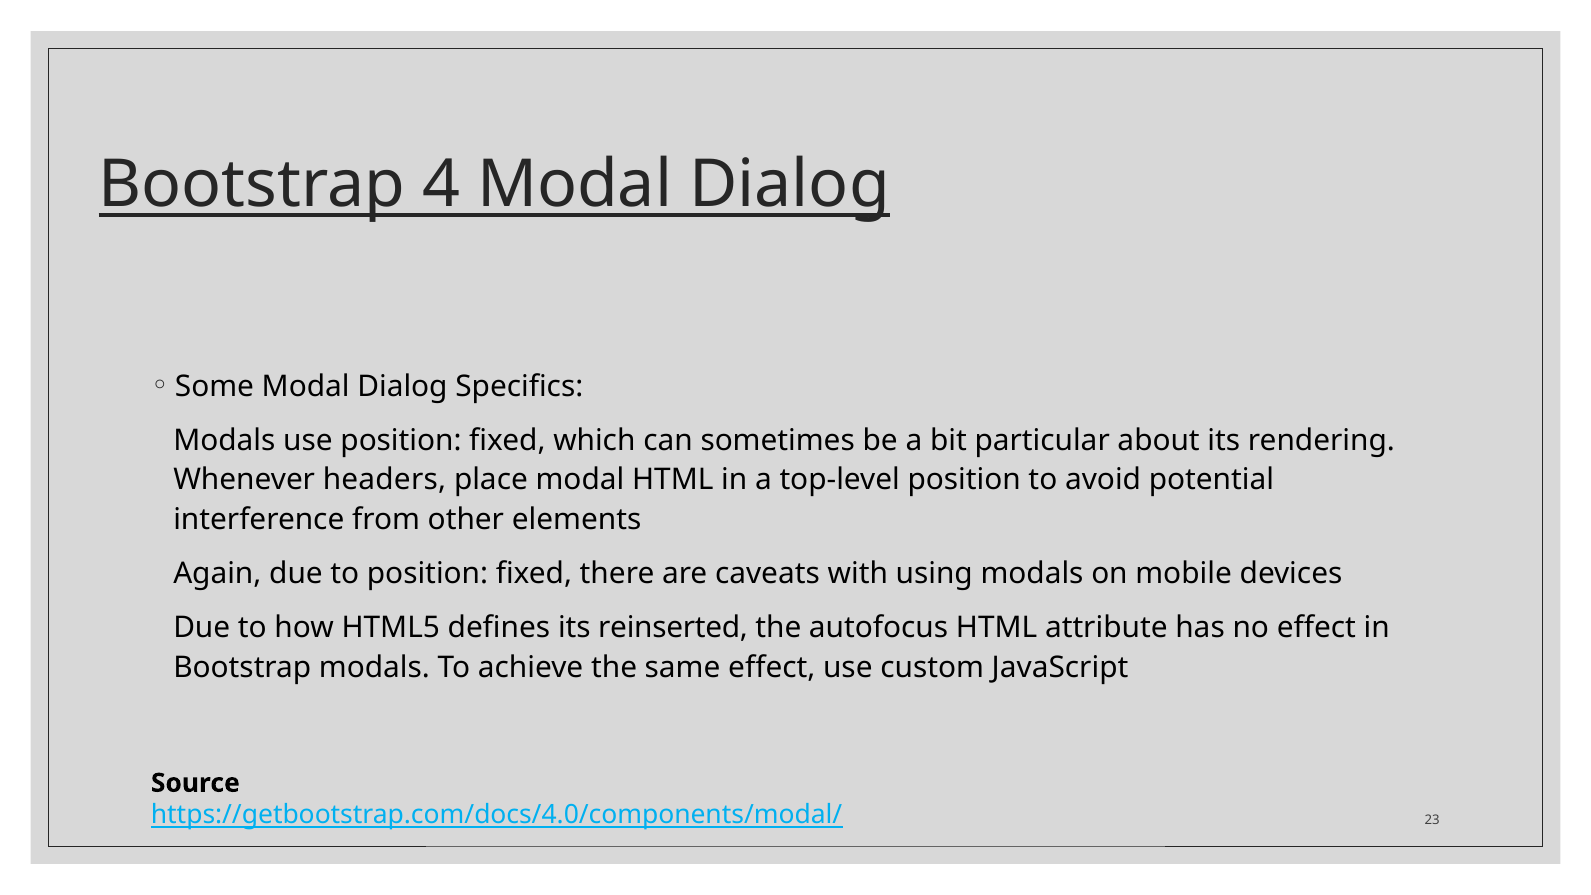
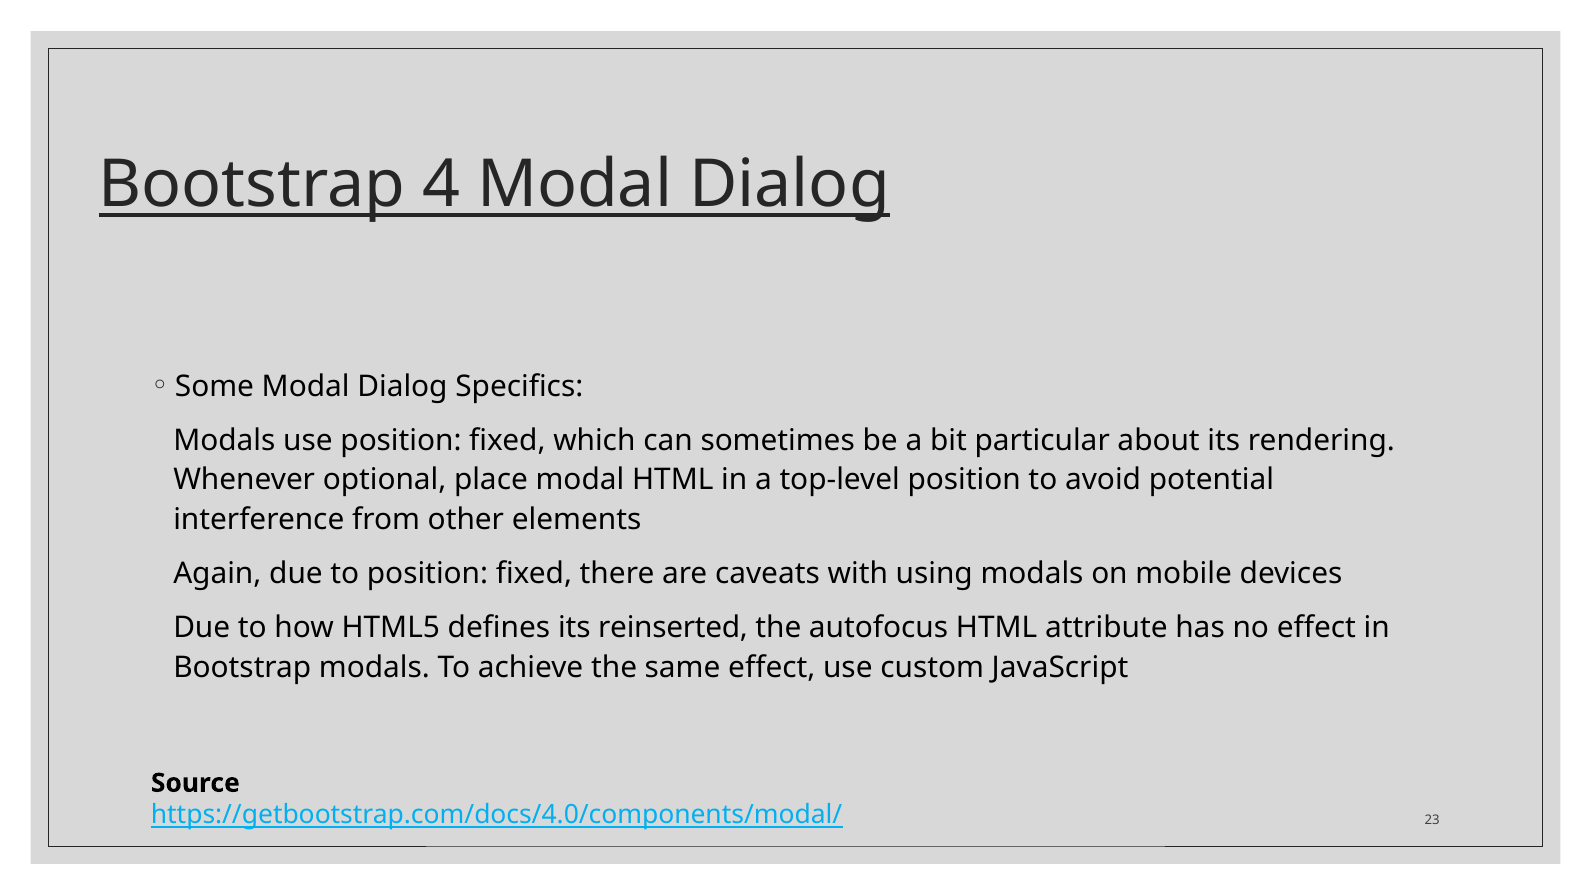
headers: headers -> optional (385, 480)
